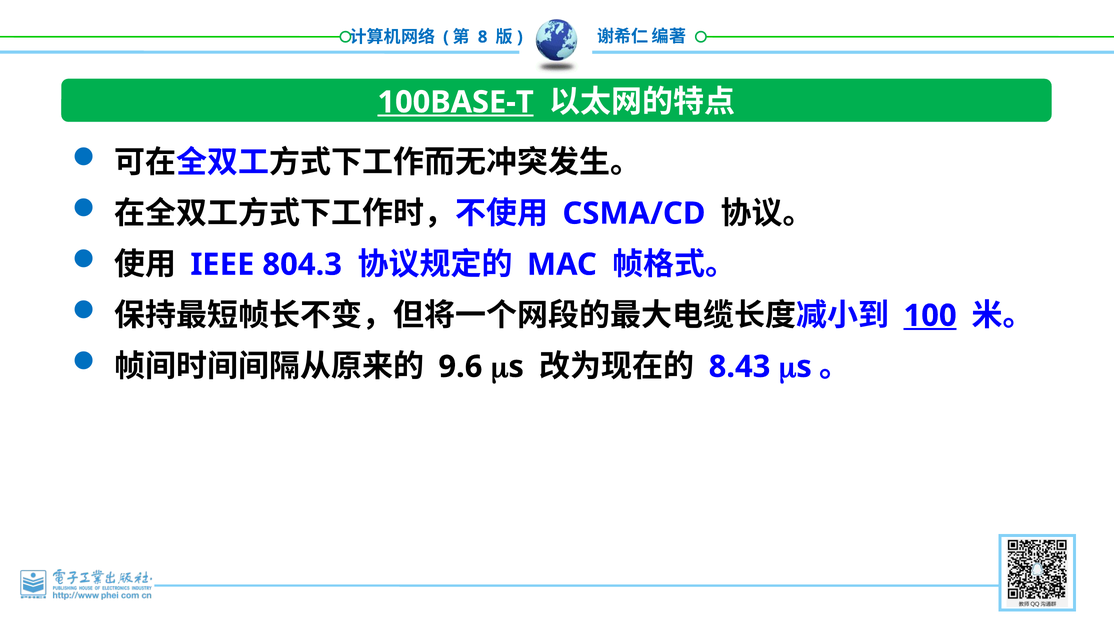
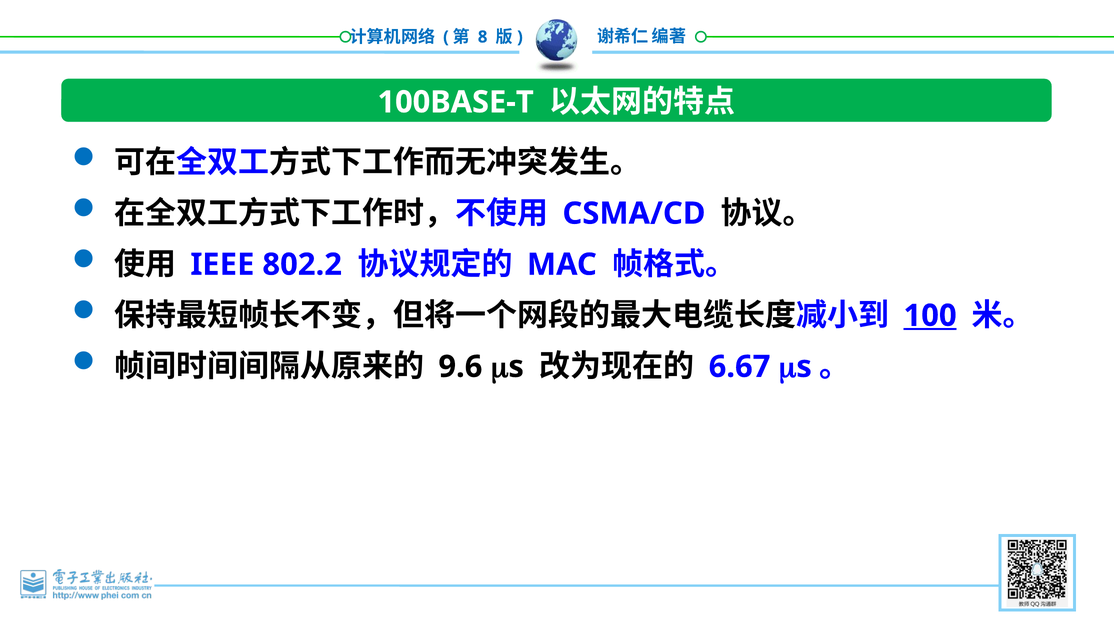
100BASE-T underline: present -> none (456, 102)
804.3: 804.3 -> 802.2 (302, 264)
8.43: 8.43 -> 6.67 (740, 367)
